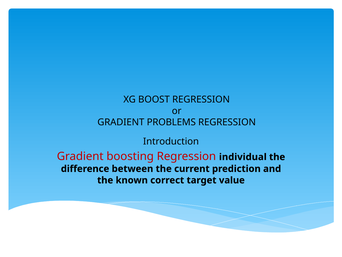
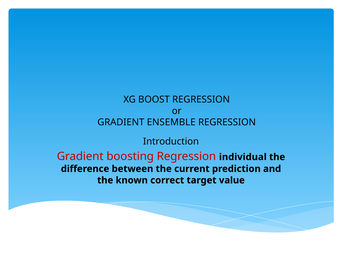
PROBLEMS: PROBLEMS -> ENSEMBLE (171, 122)
